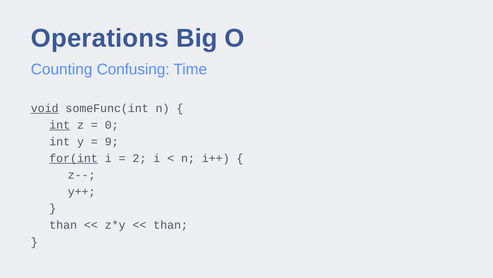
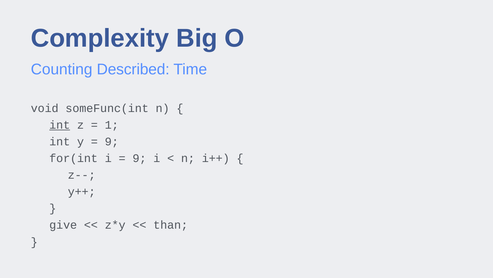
Operations: Operations -> Complexity (100, 38)
Confusing: Confusing -> Described (133, 69)
void underline: present -> none (45, 108)
0: 0 -> 1 (112, 125)
for(int underline: present -> none (74, 158)
2: 2 -> 9 (139, 158)
than: than -> give (63, 225)
